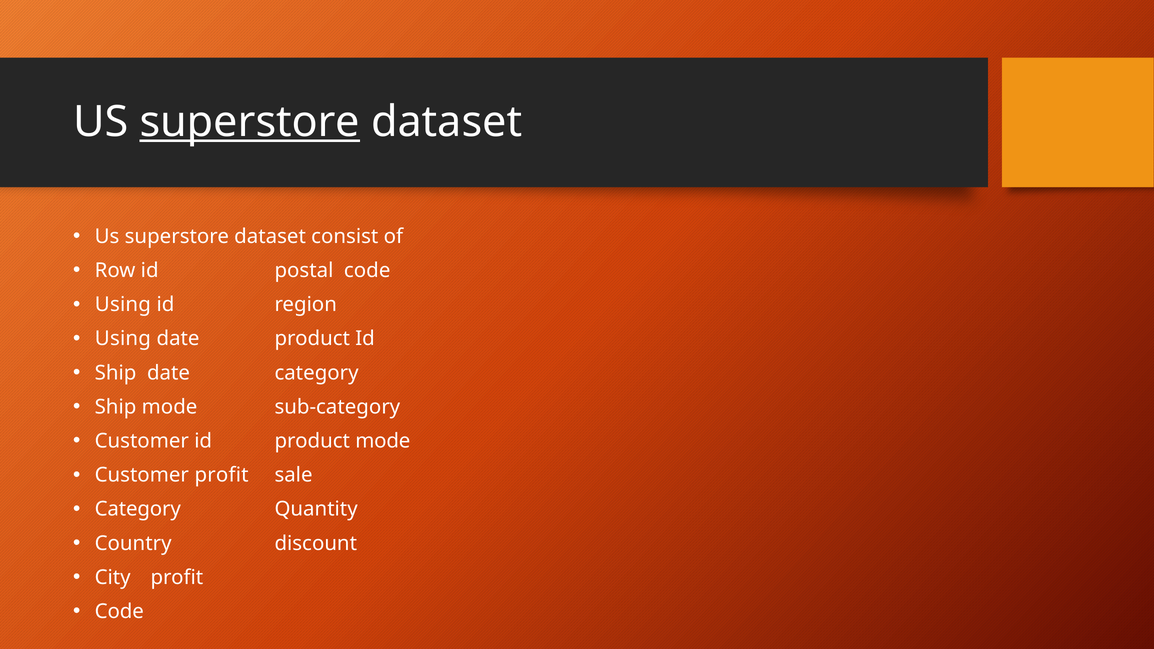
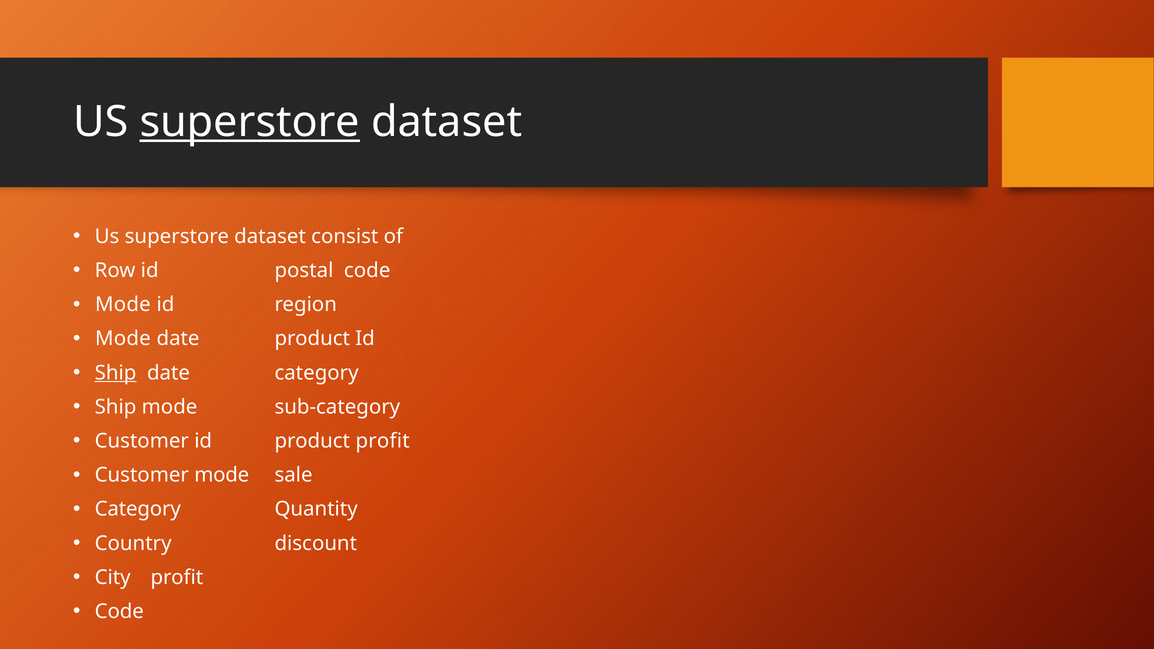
Using: Using -> Mode (123, 305)
Using: Using -> Mode (123, 339)
Ship underline: none -> present (116, 373)
product mode: mode -> profit (383, 441)
Customer profit: profit -> mode (222, 475)
